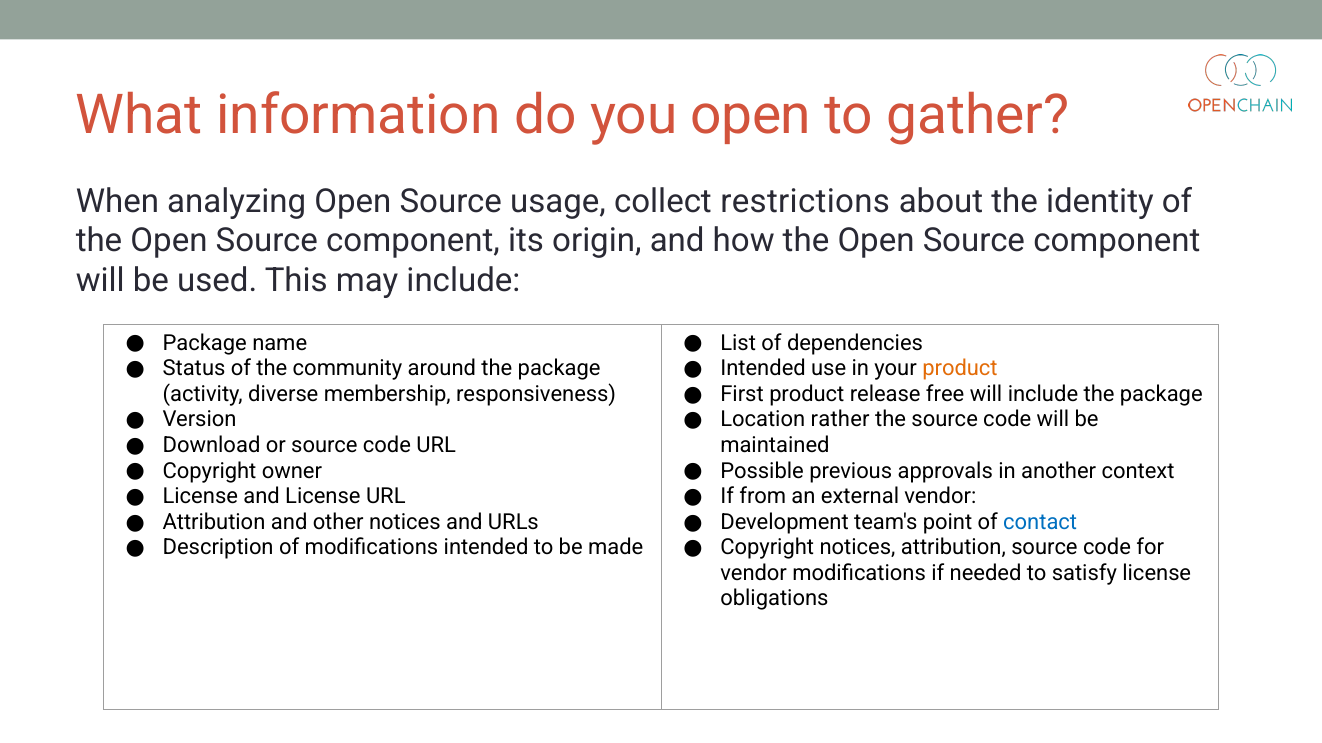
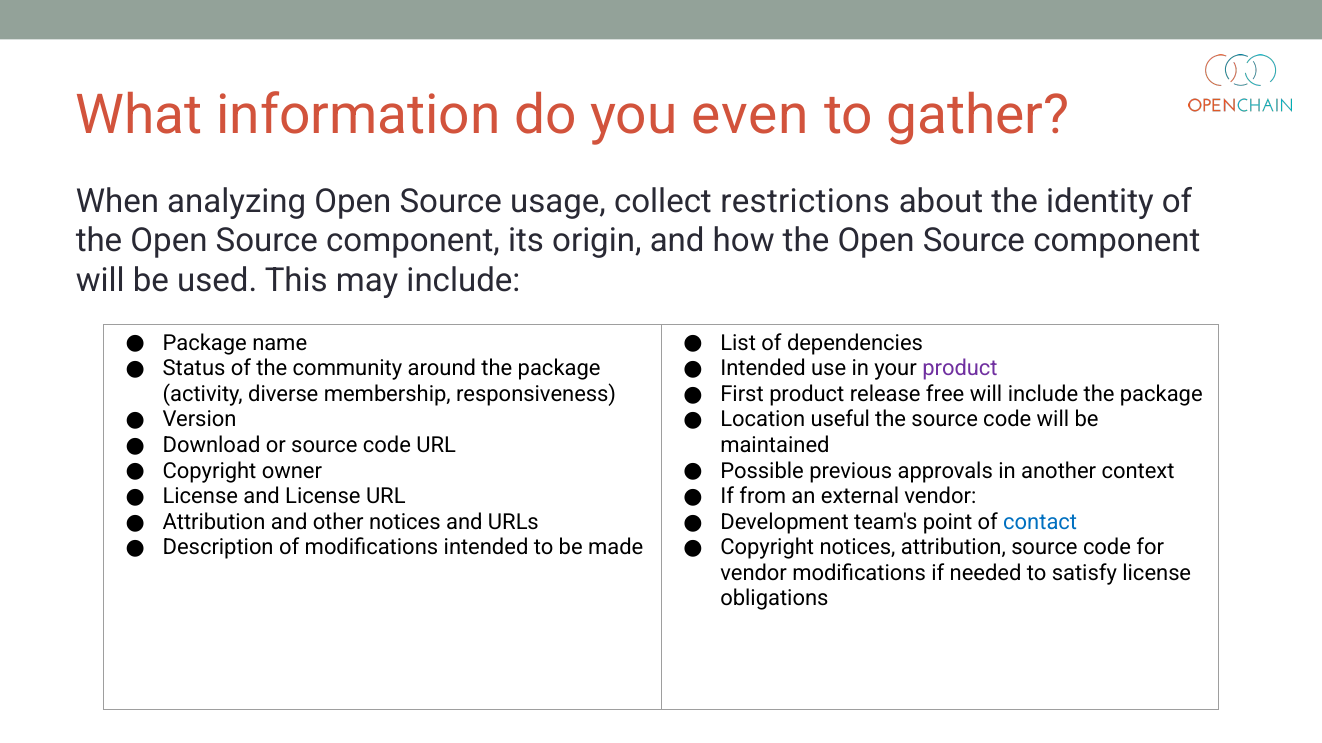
you open: open -> even (751, 115)
product colour: orange -> purple (960, 369)
rather: rather -> useful (840, 420)
